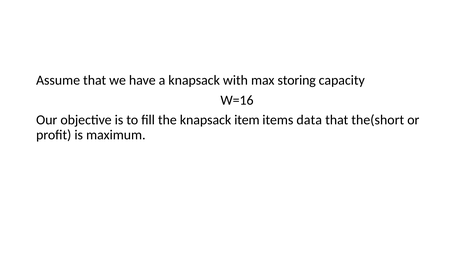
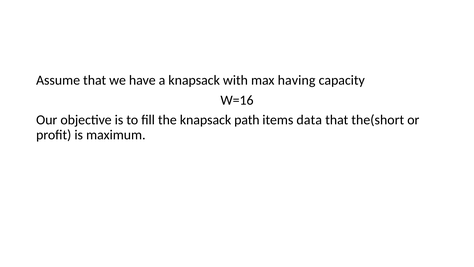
storing: storing -> having (297, 80)
item: item -> path (247, 120)
